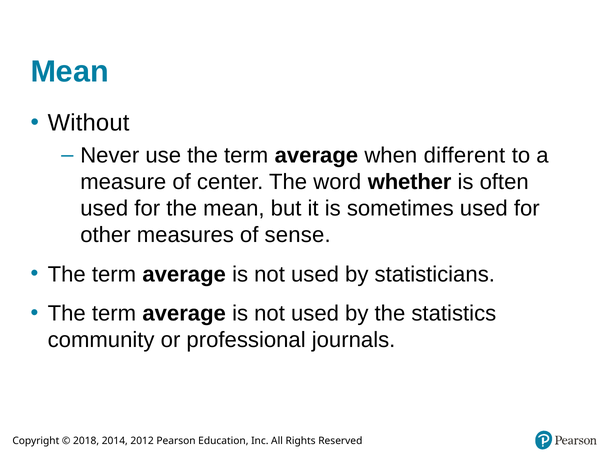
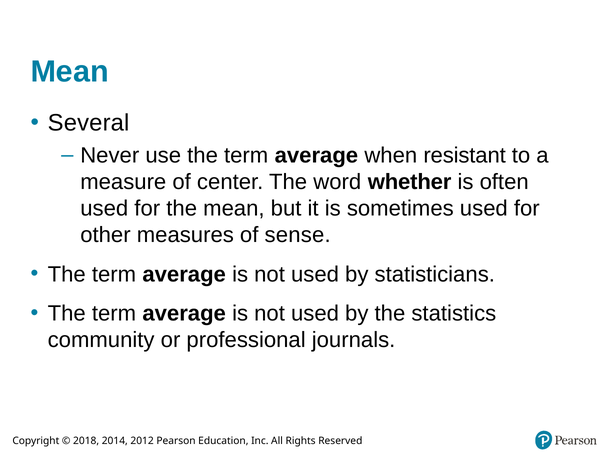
Without: Without -> Several (89, 123)
different: different -> resistant (465, 156)
